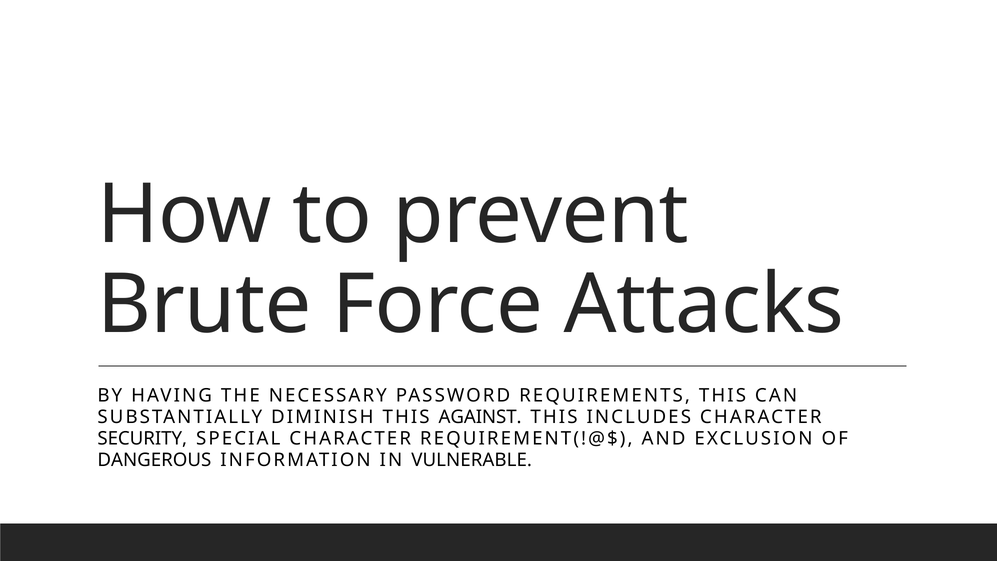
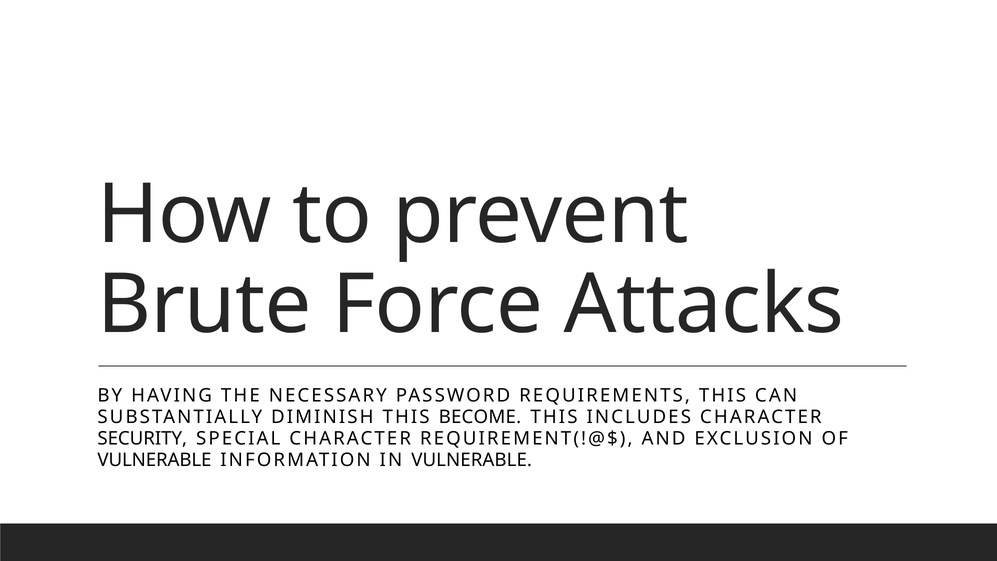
AGAINST: AGAINST -> BECOME (480, 417)
DANGEROUS: DANGEROUS -> VULNERABLE (154, 460)
